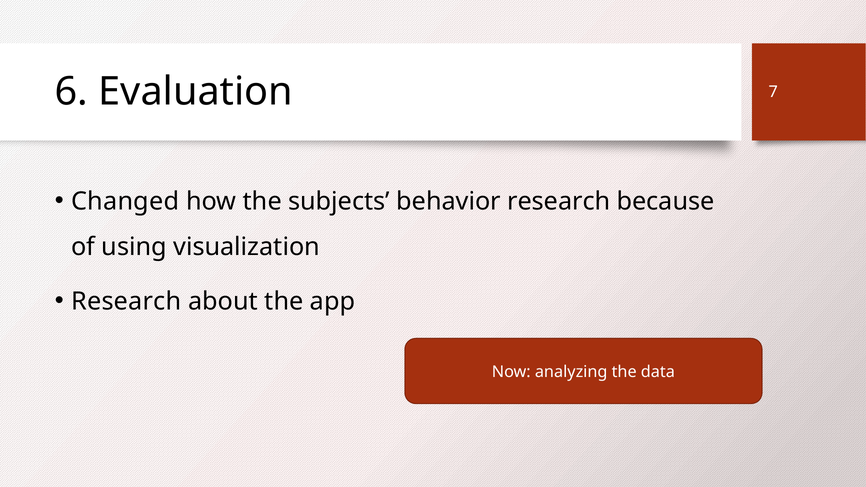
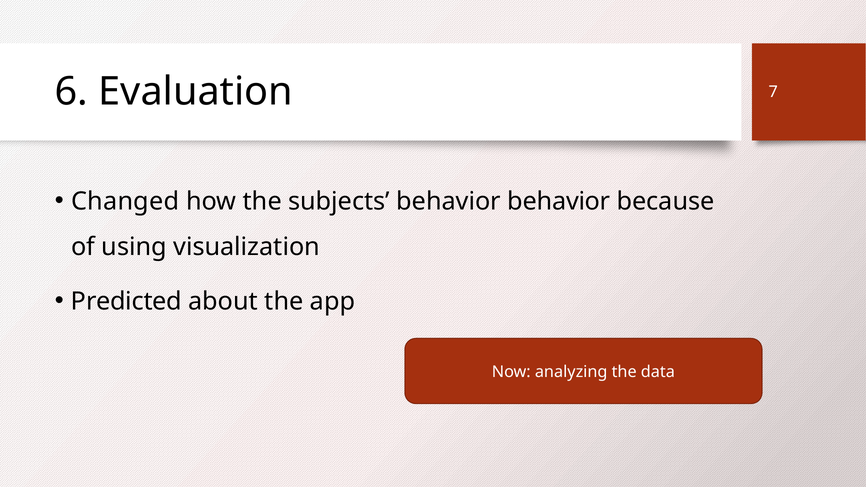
behavior research: research -> behavior (559, 201)
Research: Research -> Predicted (127, 301)
